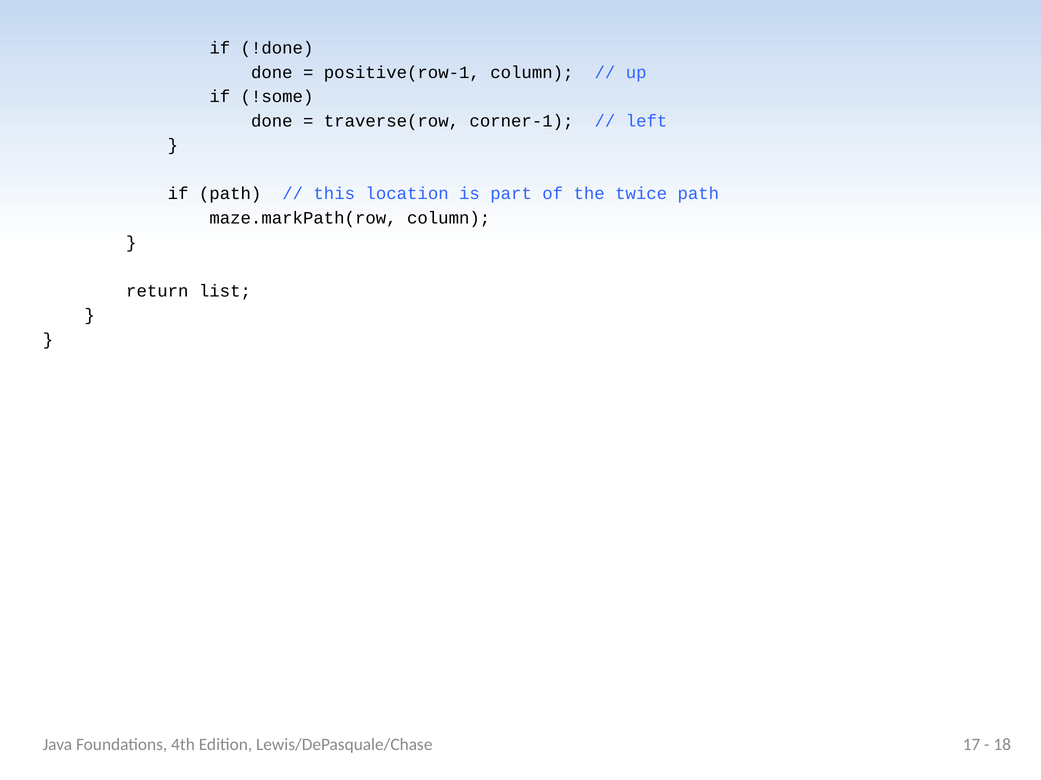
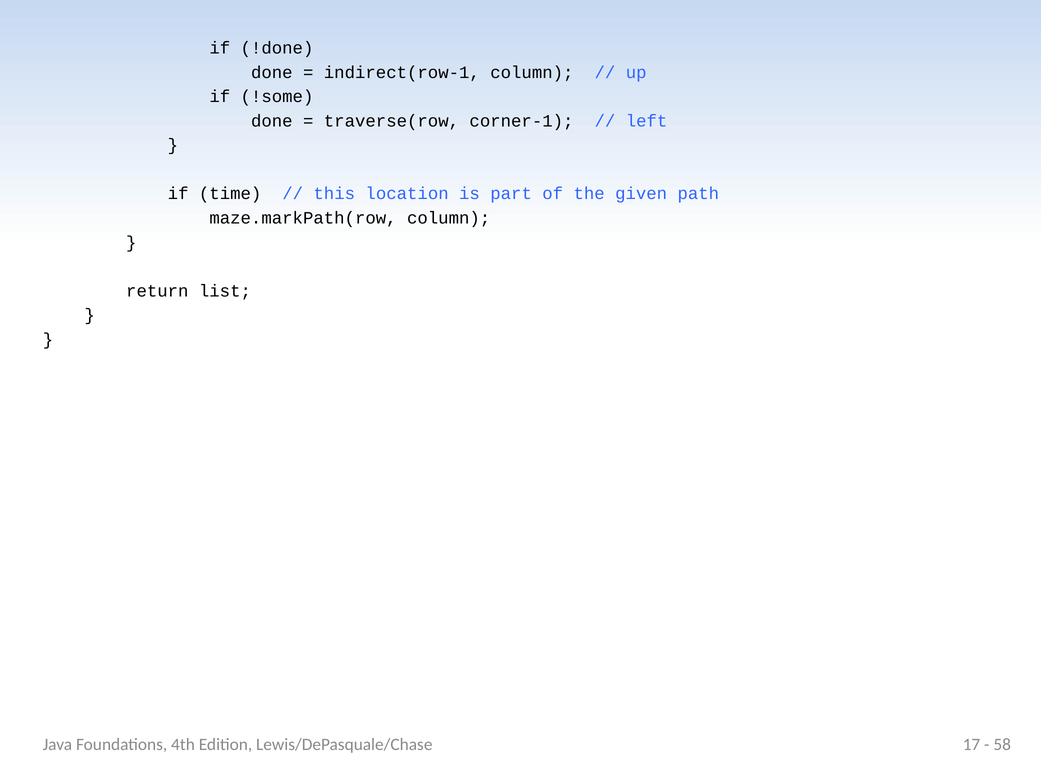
positive(row-1: positive(row-1 -> indirect(row-1 (402, 72)
if path: path -> time (230, 194)
twice: twice -> given (641, 194)
18: 18 -> 58 (1002, 745)
